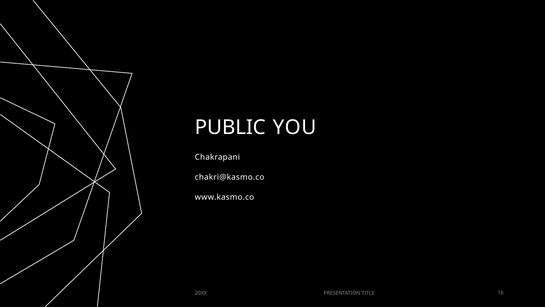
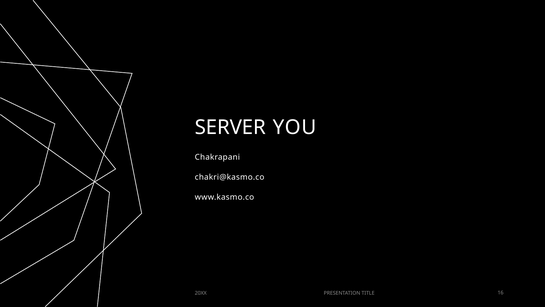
PUBLIC: PUBLIC -> SERVER (230, 127)
